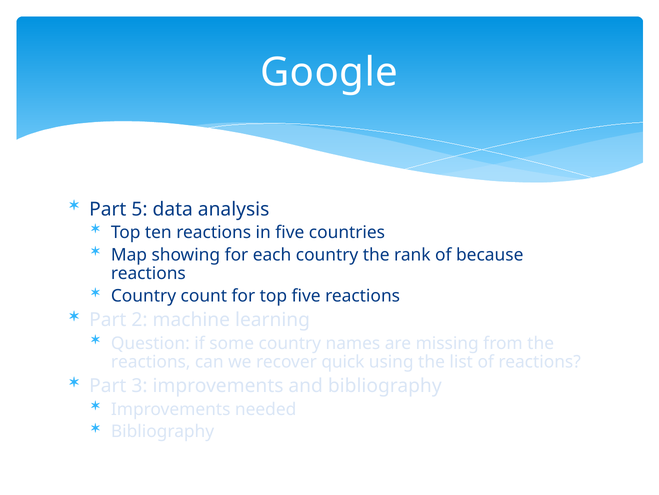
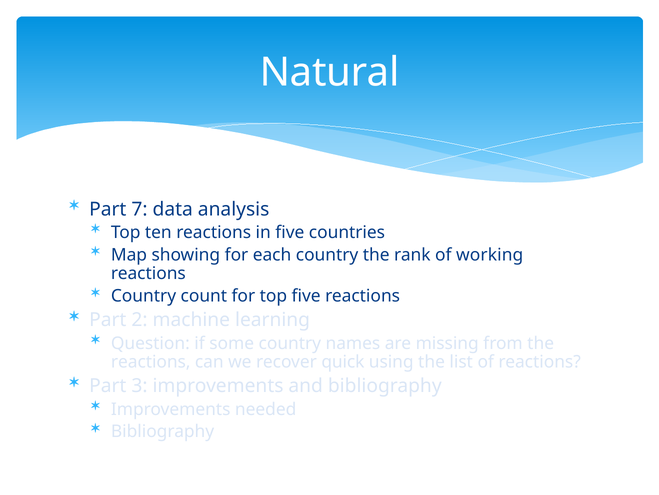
Google: Google -> Natural (330, 72)
5: 5 -> 7 (140, 209)
because: because -> working (490, 255)
